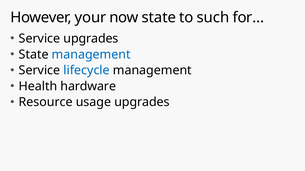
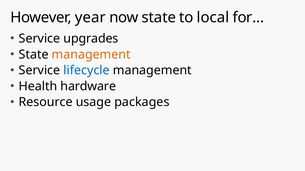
your: your -> year (90, 17)
such: such -> local (213, 17)
management colour: blue -> orange (91, 55)
usage upgrades: upgrades -> packages (142, 102)
